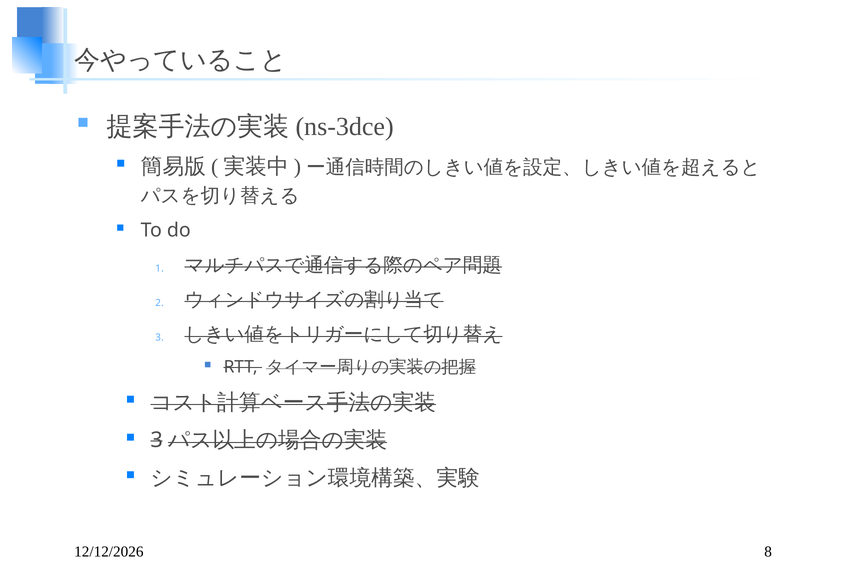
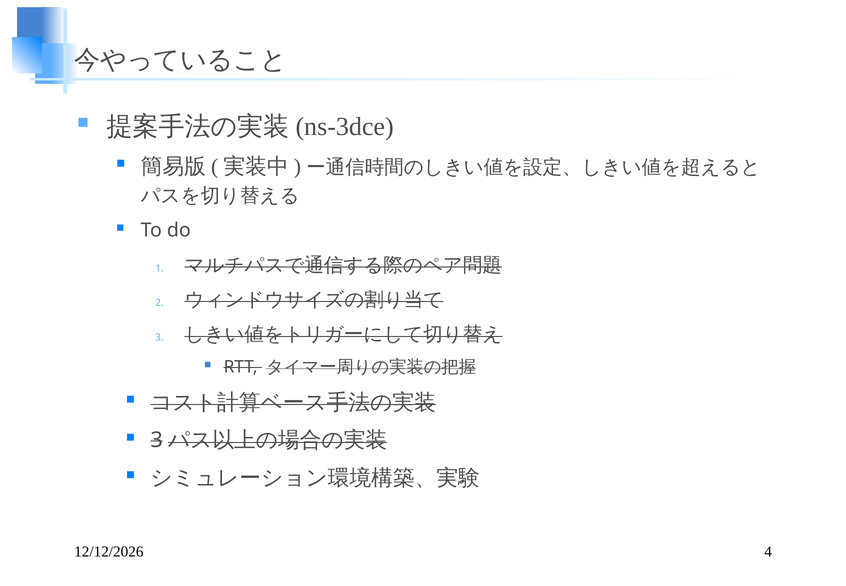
8: 8 -> 4 (768, 551)
